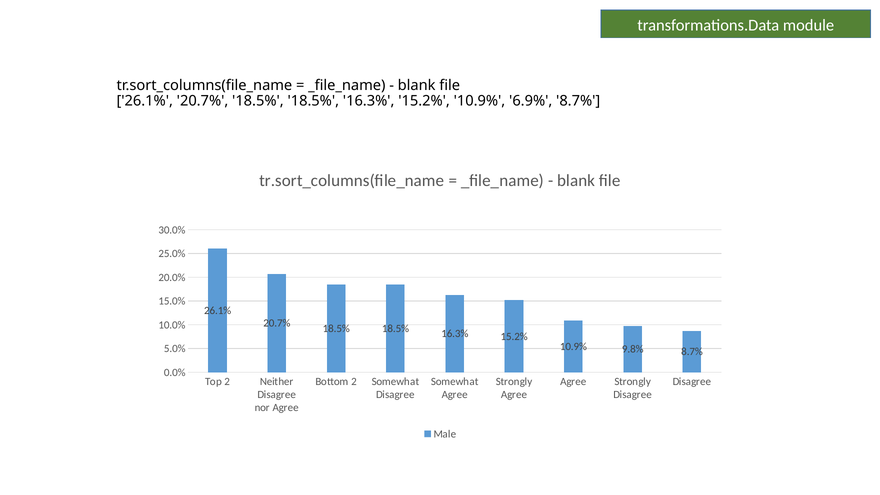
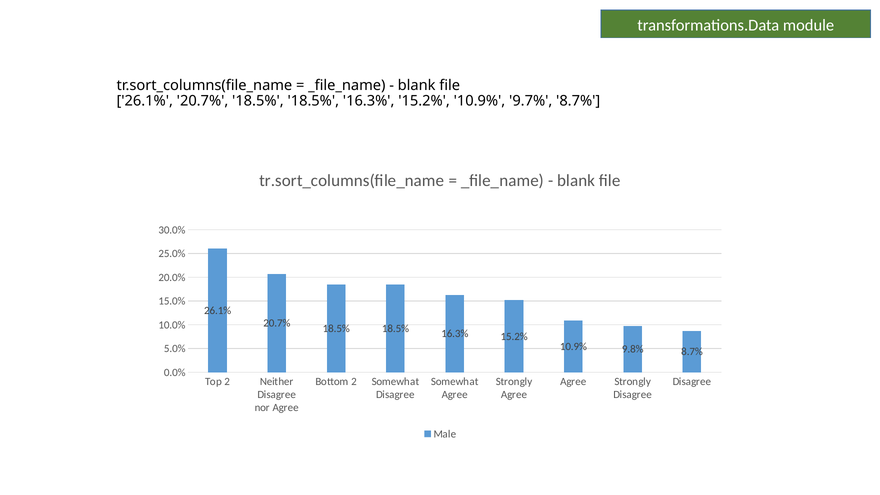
6.9%: 6.9% -> 9.7% (531, 101)
